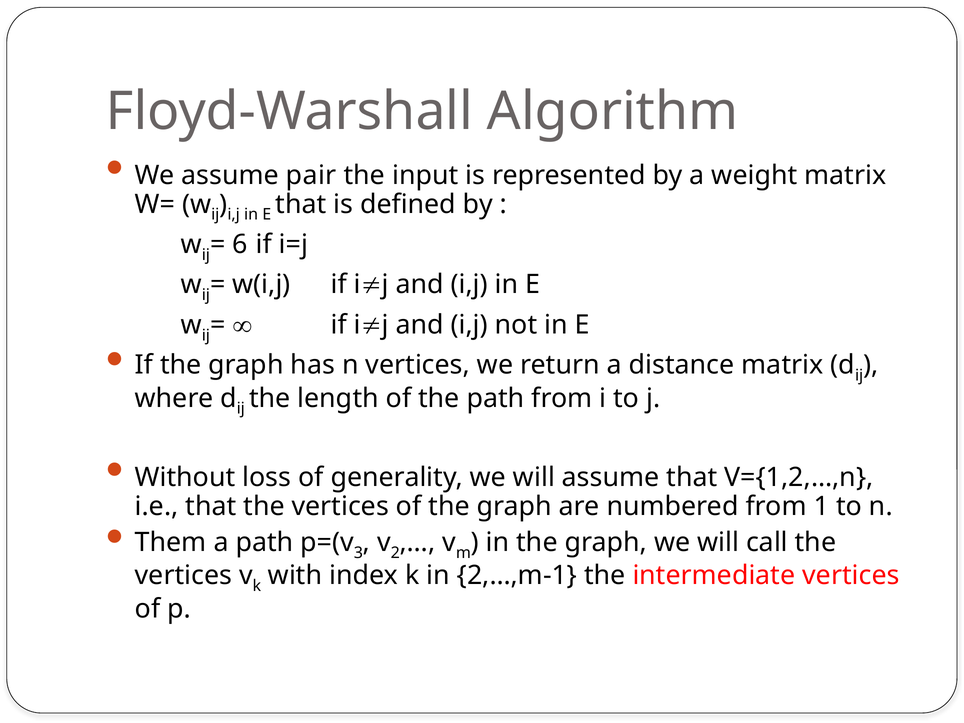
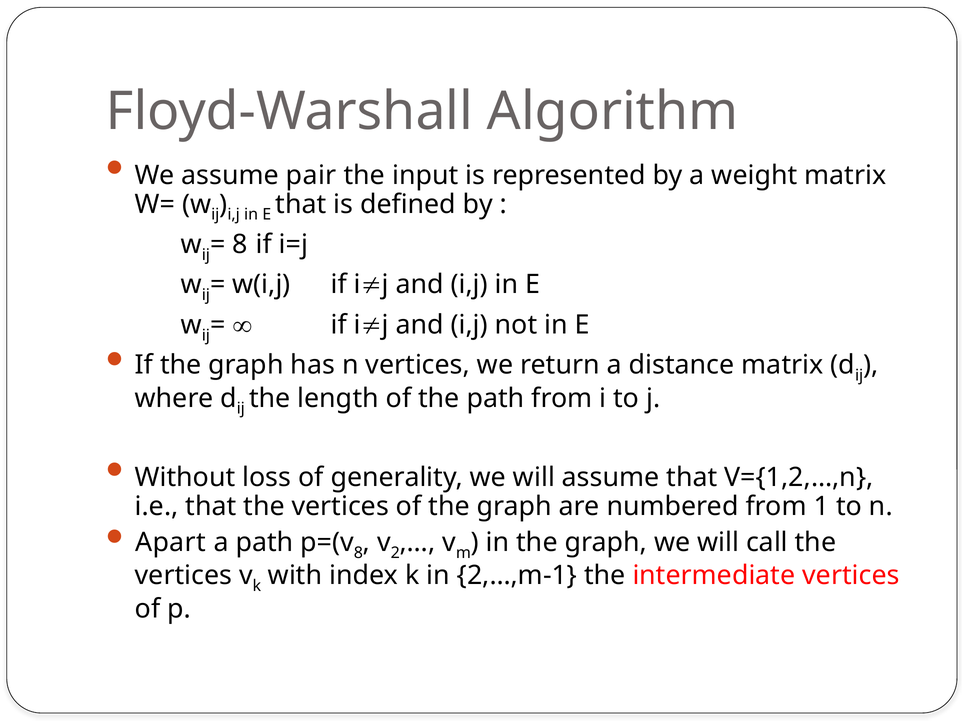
6: 6 -> 8 (240, 244)
Them: Them -> Apart (171, 542)
3: 3 -> 8 (358, 553)
